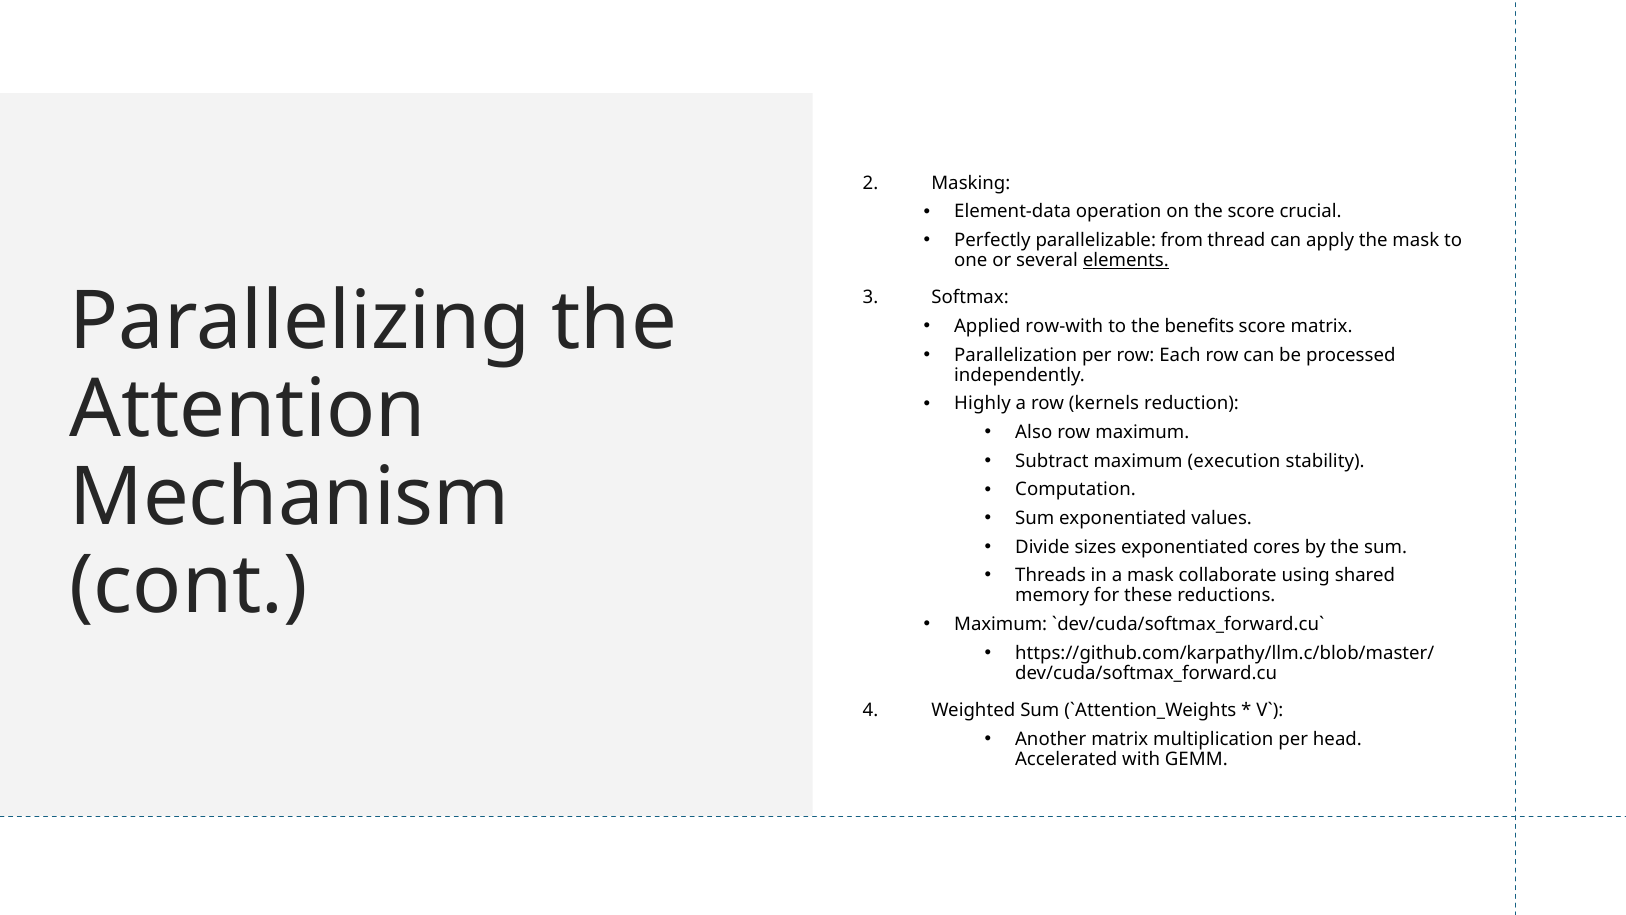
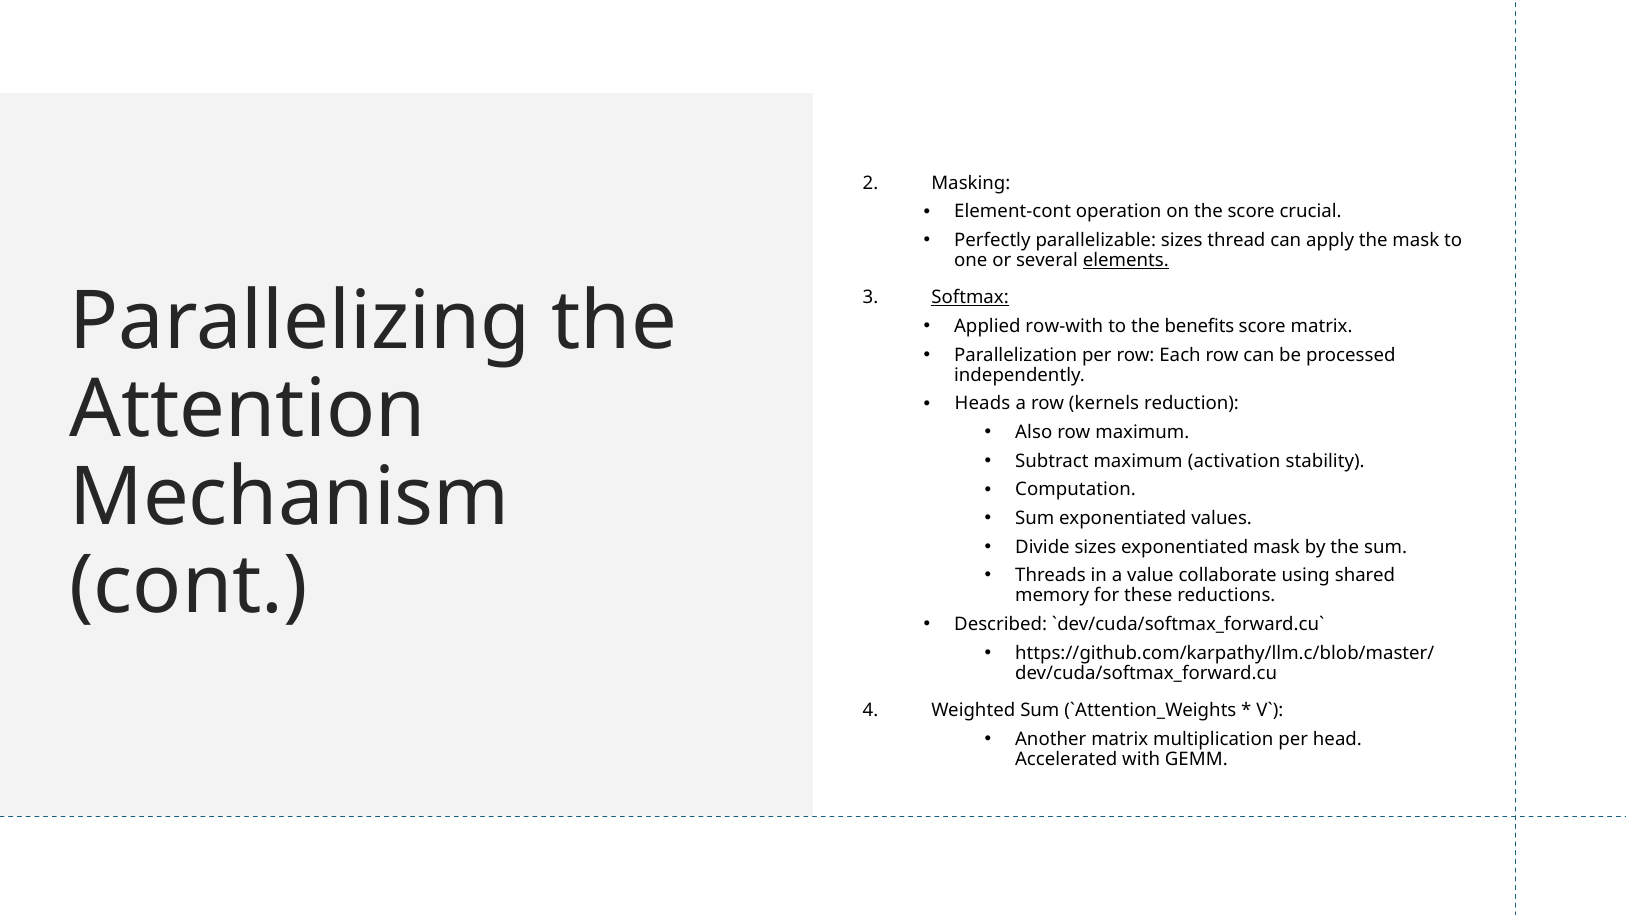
Element-data: Element-data -> Element-cont (1013, 212)
parallelizable from: from -> sizes (1182, 240)
Softmax underline: none -> present (970, 298)
Highly: Highly -> Heads (982, 404)
execution: execution -> activation (1234, 461)
exponentiated cores: cores -> mask (1276, 547)
a mask: mask -> value (1150, 575)
Maximum: Maximum -> Described (1001, 624)
